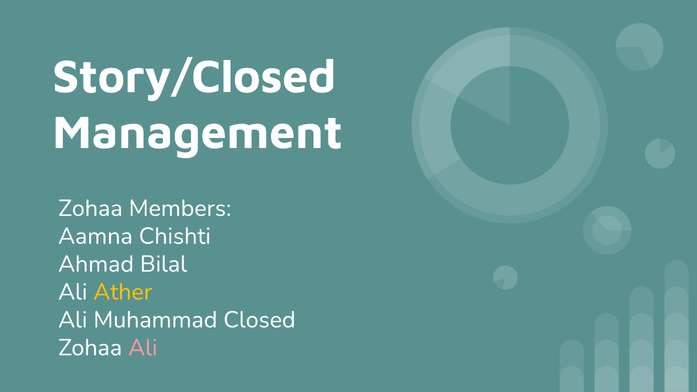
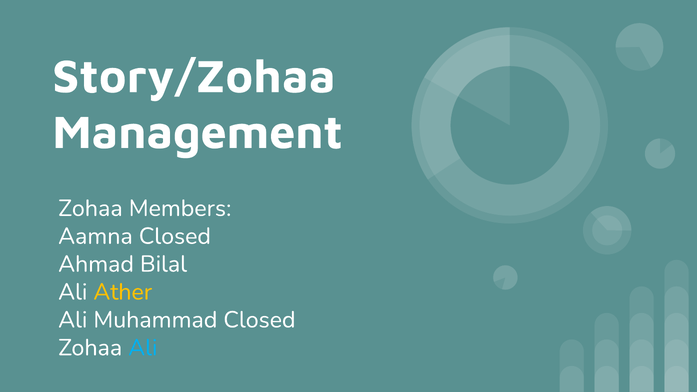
Story/Closed: Story/Closed -> Story/Zohaa (194, 77)
Aamna Chishti: Chishti -> Closed (175, 236)
Ali colour: pink -> light blue (143, 348)
